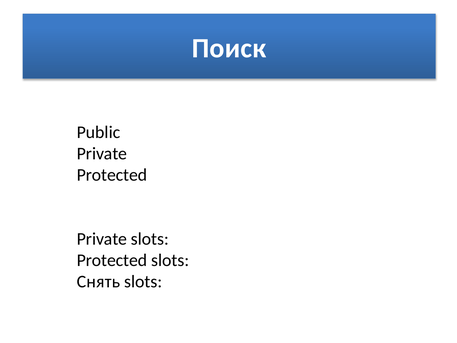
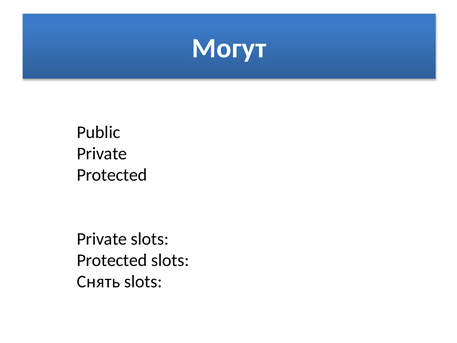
Поиск: Поиск -> Могут (229, 48)
